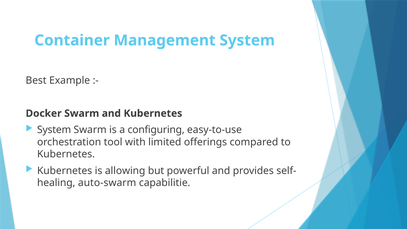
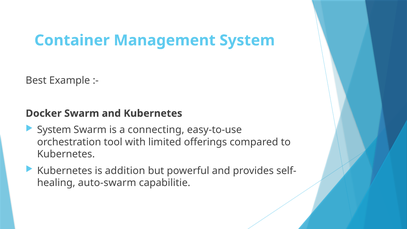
configuring: configuring -> connecting (156, 130)
allowing: allowing -> addition (125, 171)
